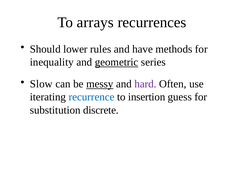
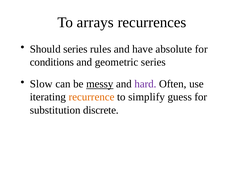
Should lower: lower -> series (75, 49)
methods: methods -> absolute (174, 49)
inequality: inequality -> conditions (52, 62)
geometric underline: present -> none (117, 62)
recurrence colour: blue -> orange (92, 97)
insertion: insertion -> simplify (147, 97)
